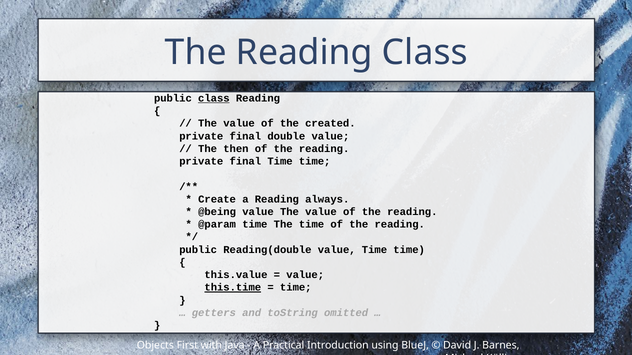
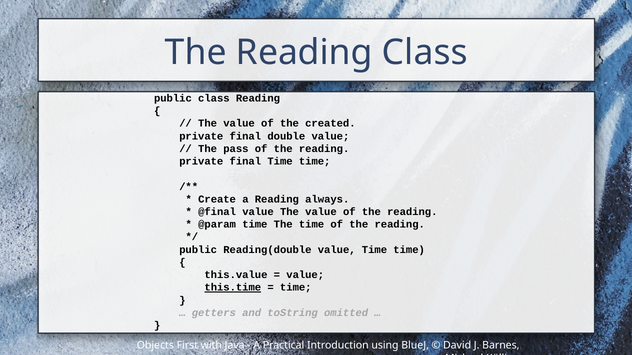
class underline: present -> none (214, 98)
then: then -> pass (236, 149)
@being: @being -> @final (217, 212)
